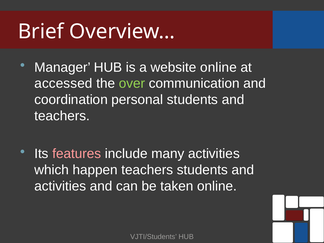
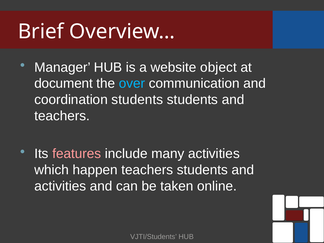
website online: online -> object (219, 67)
accessed: accessed -> document (64, 84)
over colour: light green -> light blue (132, 84)
coordination personal: personal -> students (137, 100)
